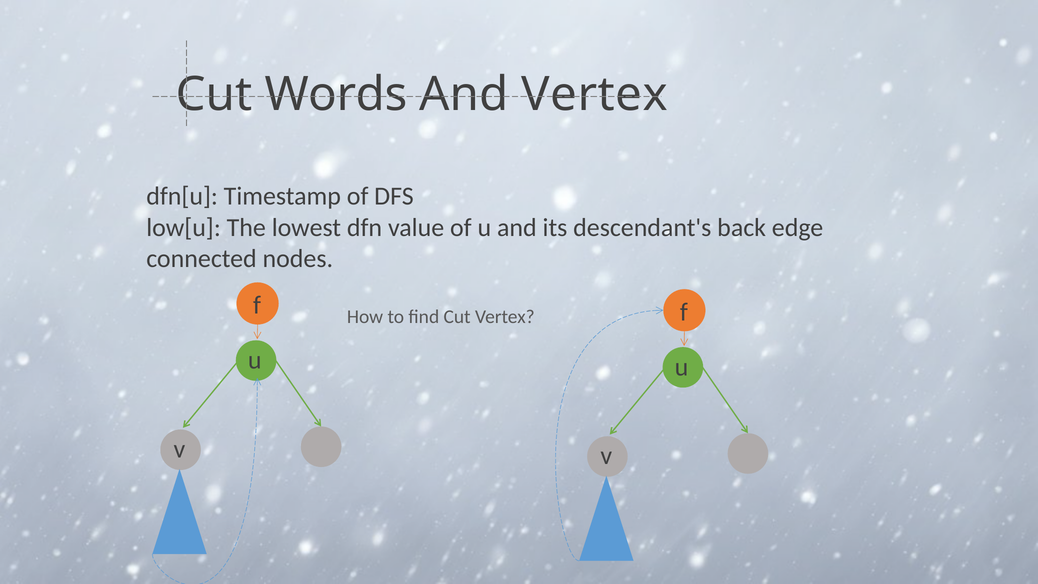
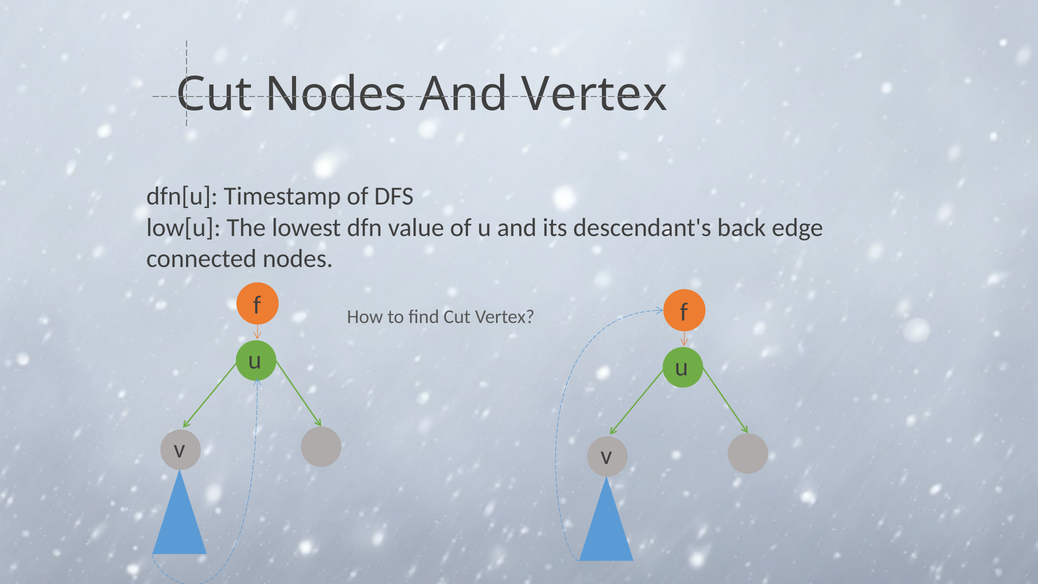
Cut Words: Words -> Nodes (336, 94)
